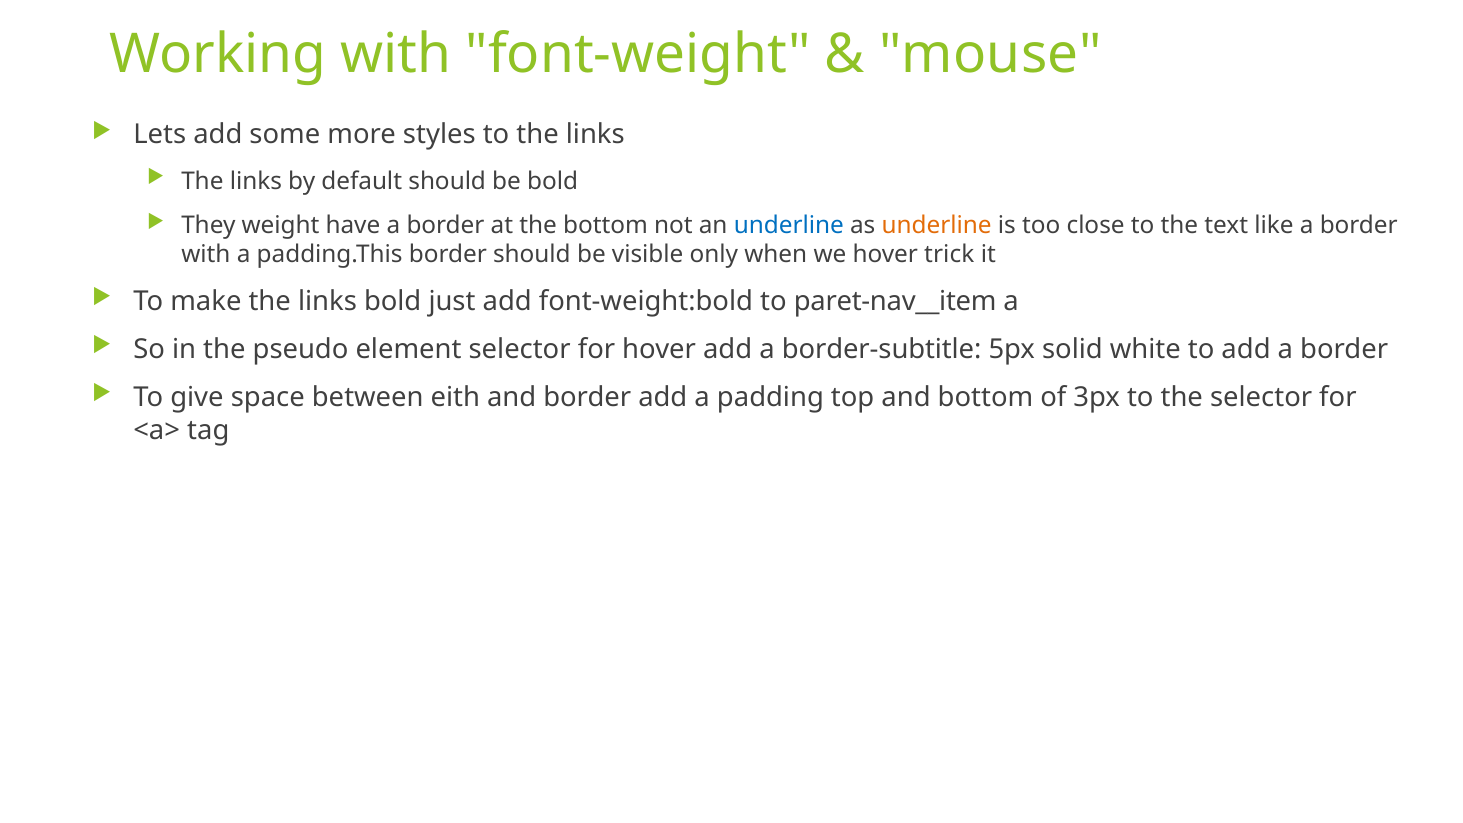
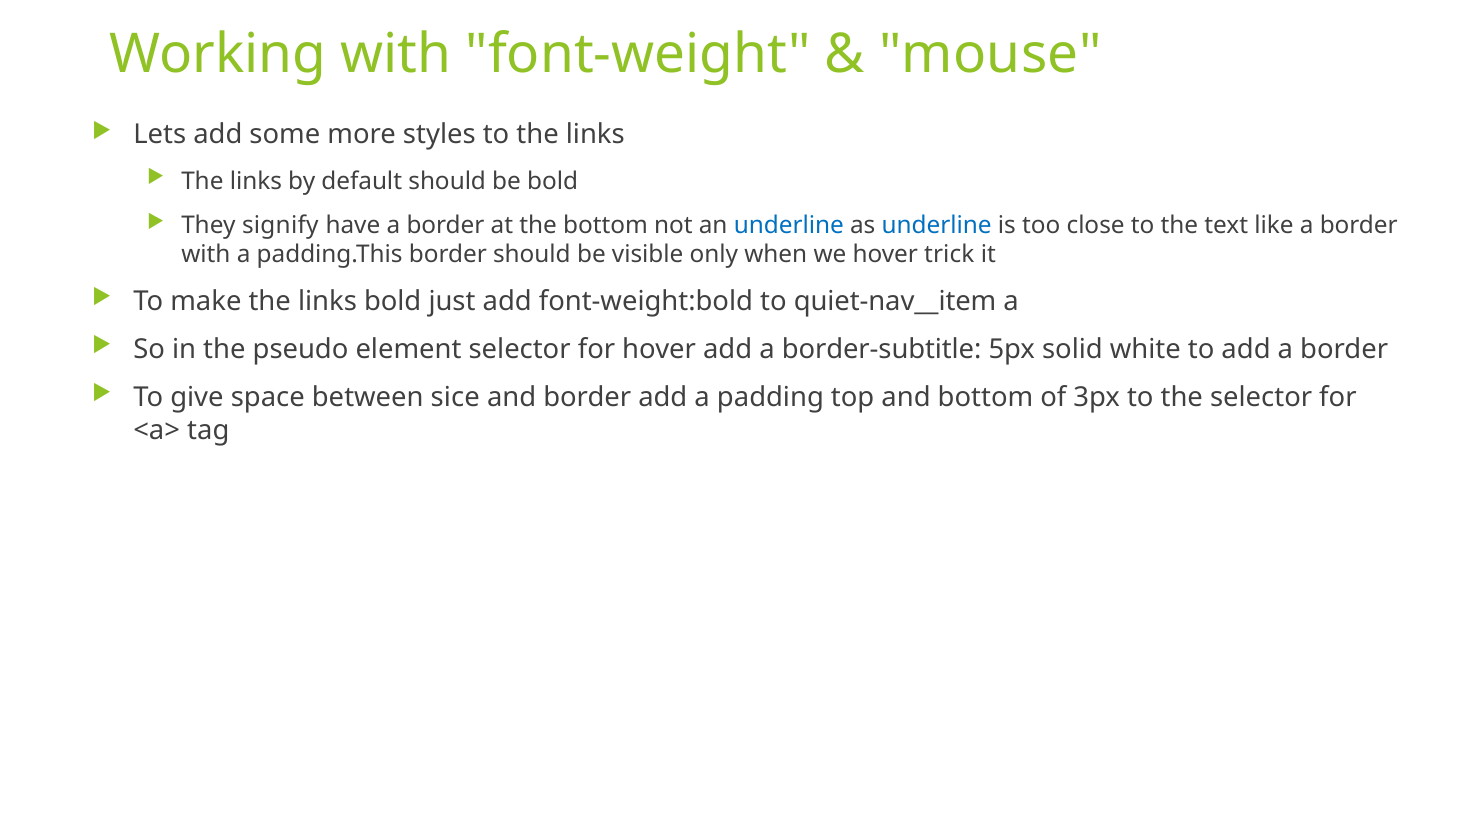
weight: weight -> signify (280, 225)
underline colour: orange -> blue (937, 225)
paret-nav__item: paret-nav__item -> quiet-nav__item (895, 301)
eith: eith -> sice (455, 398)
